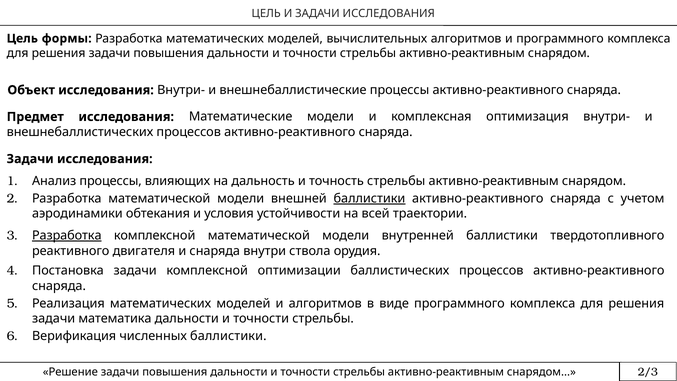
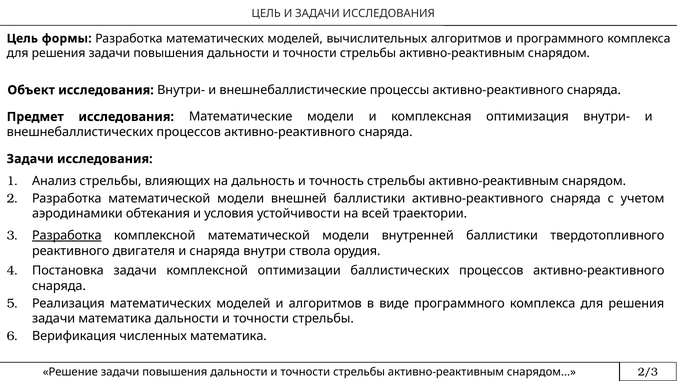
Анализ процессы: процессы -> стрельбы (110, 181)
баллистики underline: present -> none (369, 198)
численных баллистики: баллистики -> математика (228, 336)
